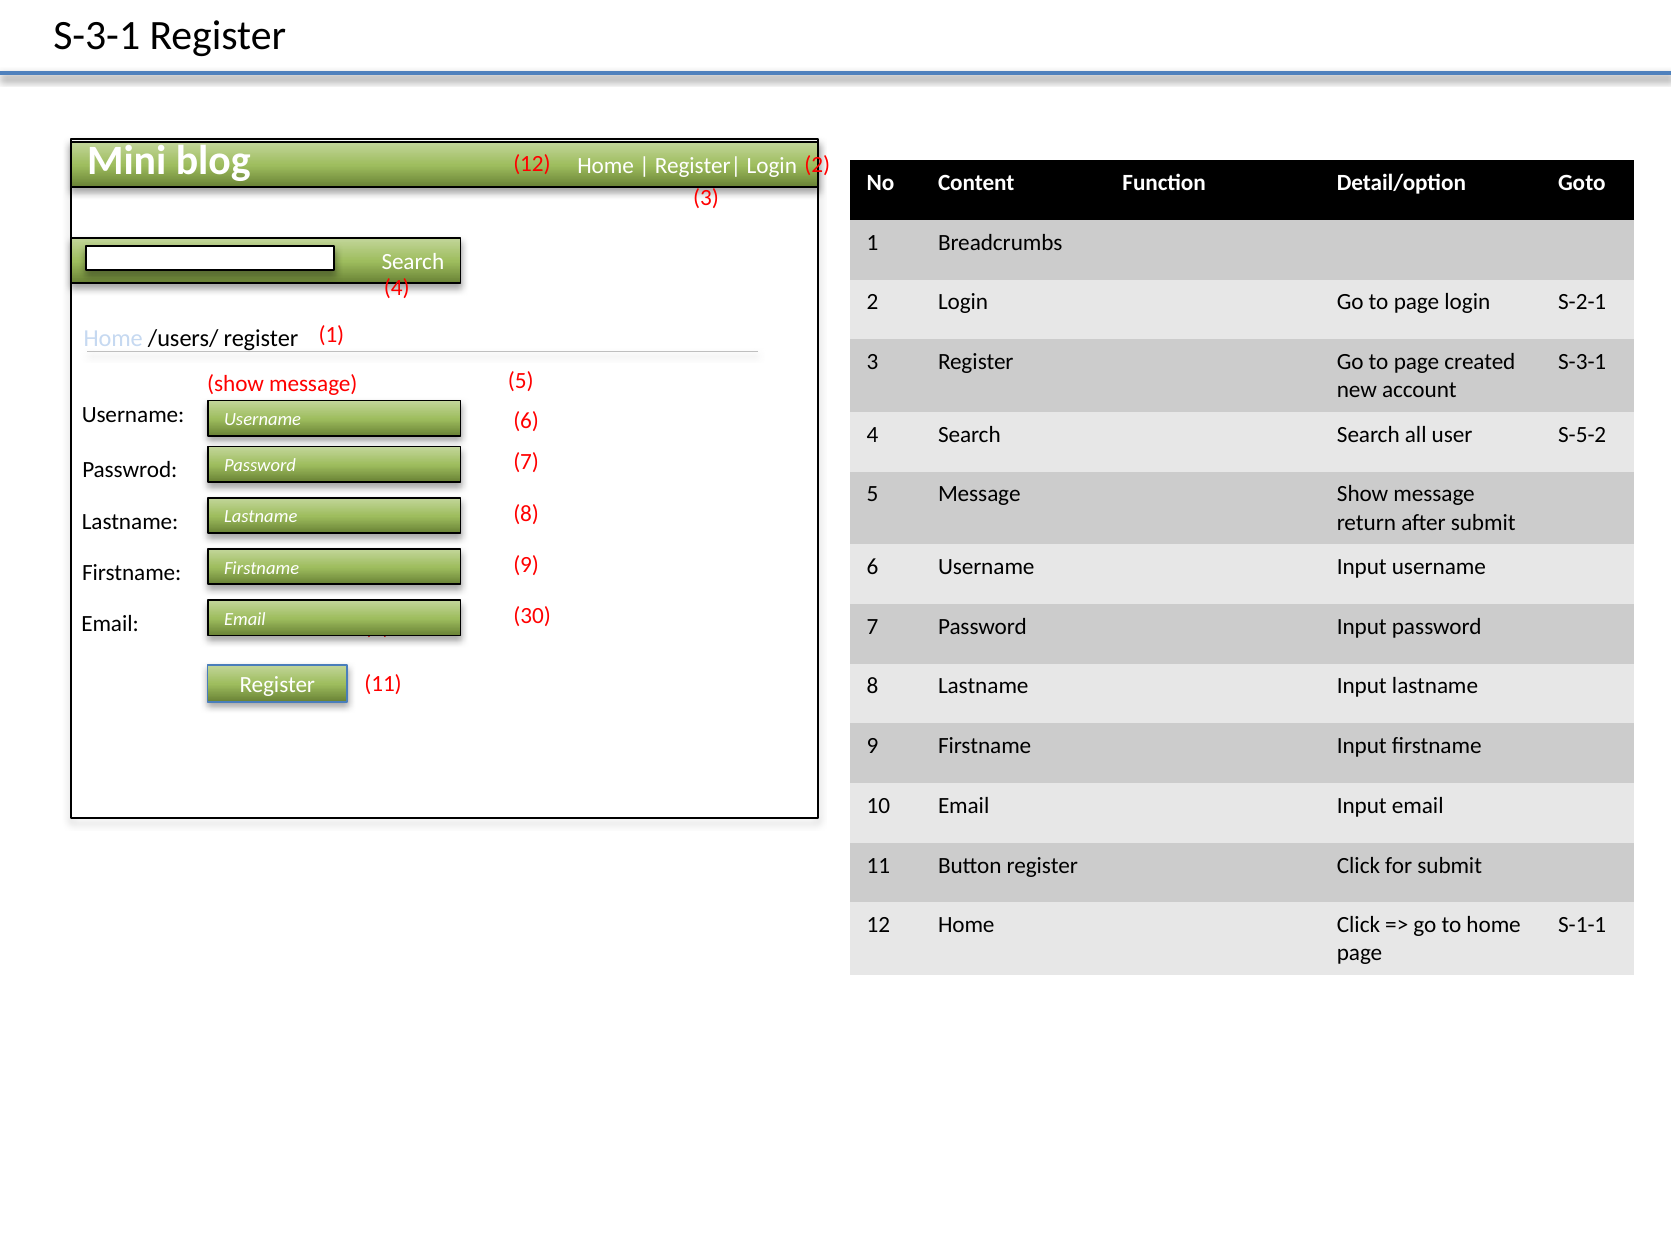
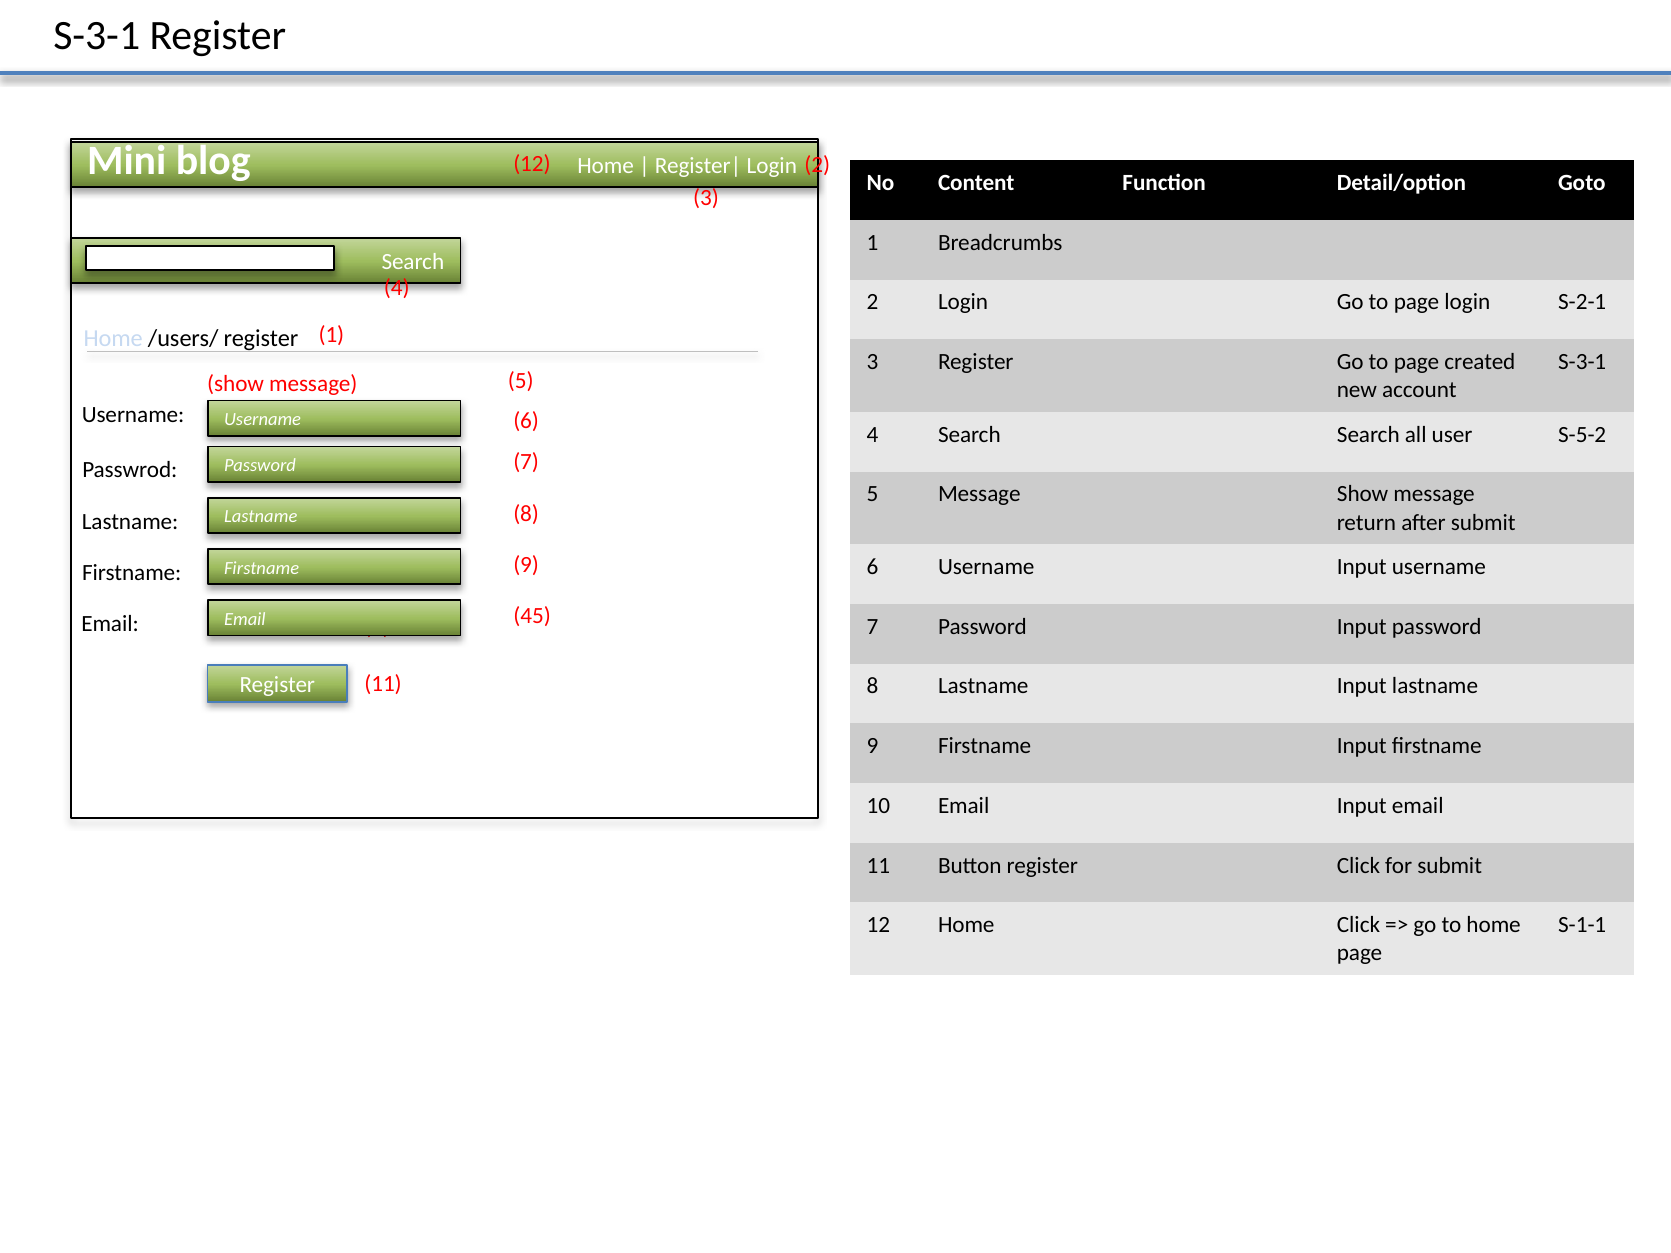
30: 30 -> 45 (532, 616)
